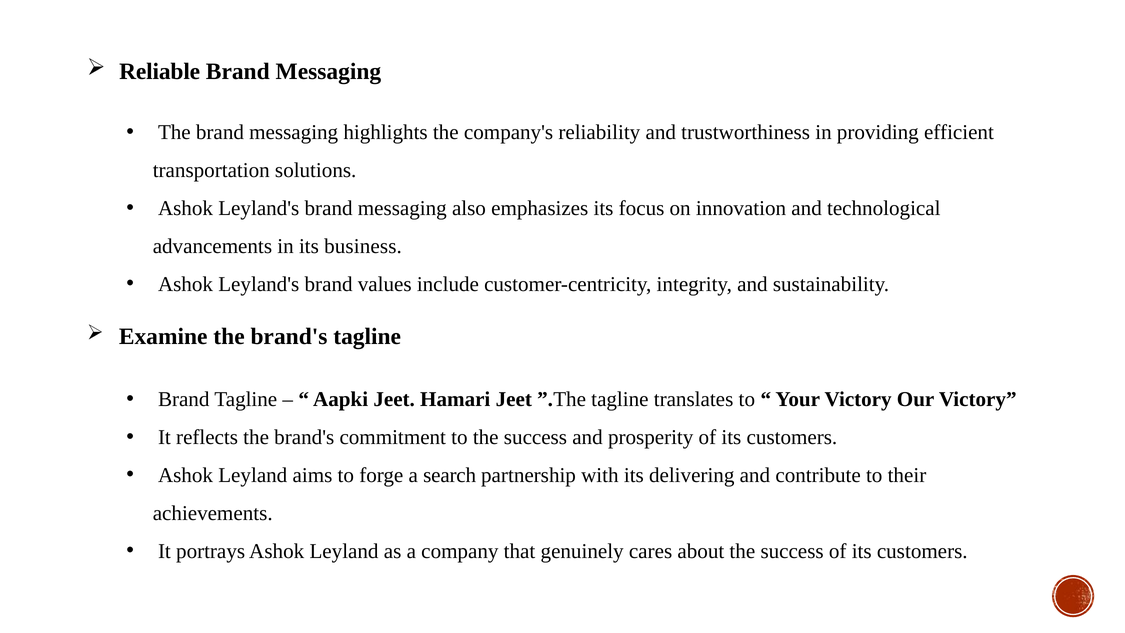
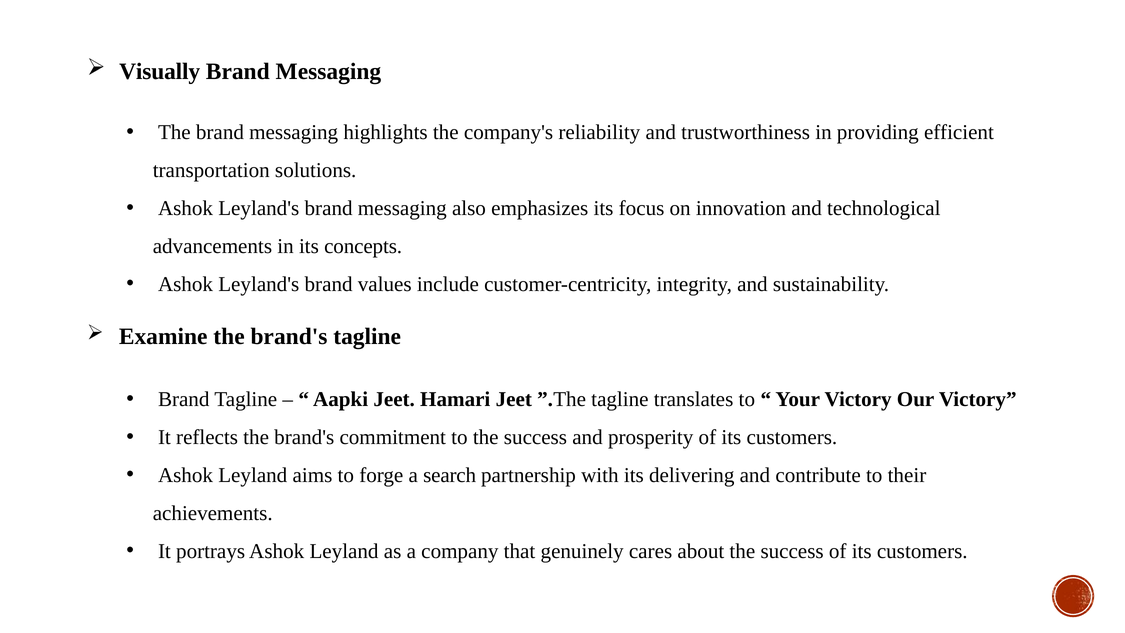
Reliable: Reliable -> Visually (160, 71)
business: business -> concepts (363, 246)
